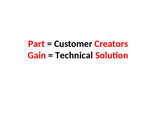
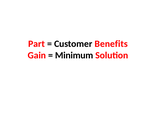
Creators: Creators -> Benefits (111, 44)
Technical: Technical -> Minimum (74, 55)
